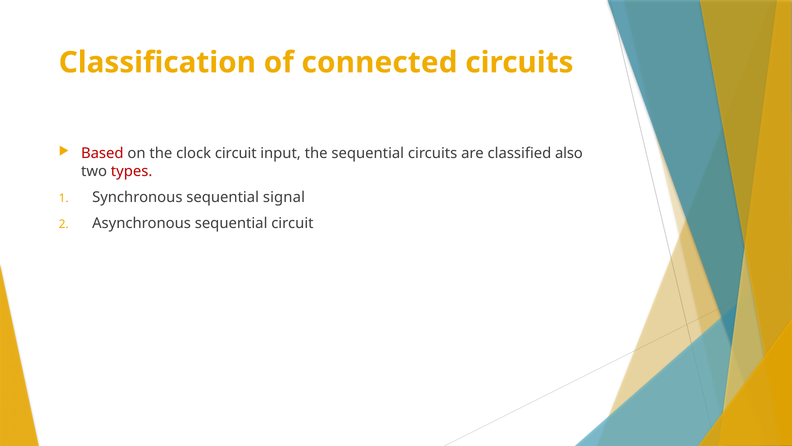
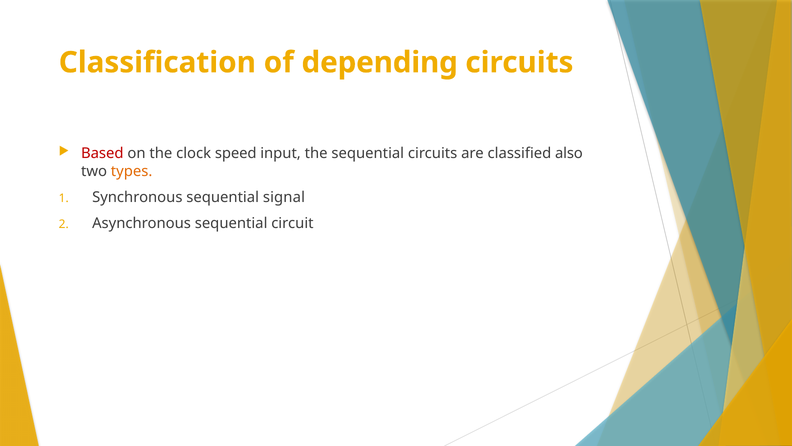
connected: connected -> depending (380, 62)
clock circuit: circuit -> speed (236, 153)
types colour: red -> orange (132, 171)
